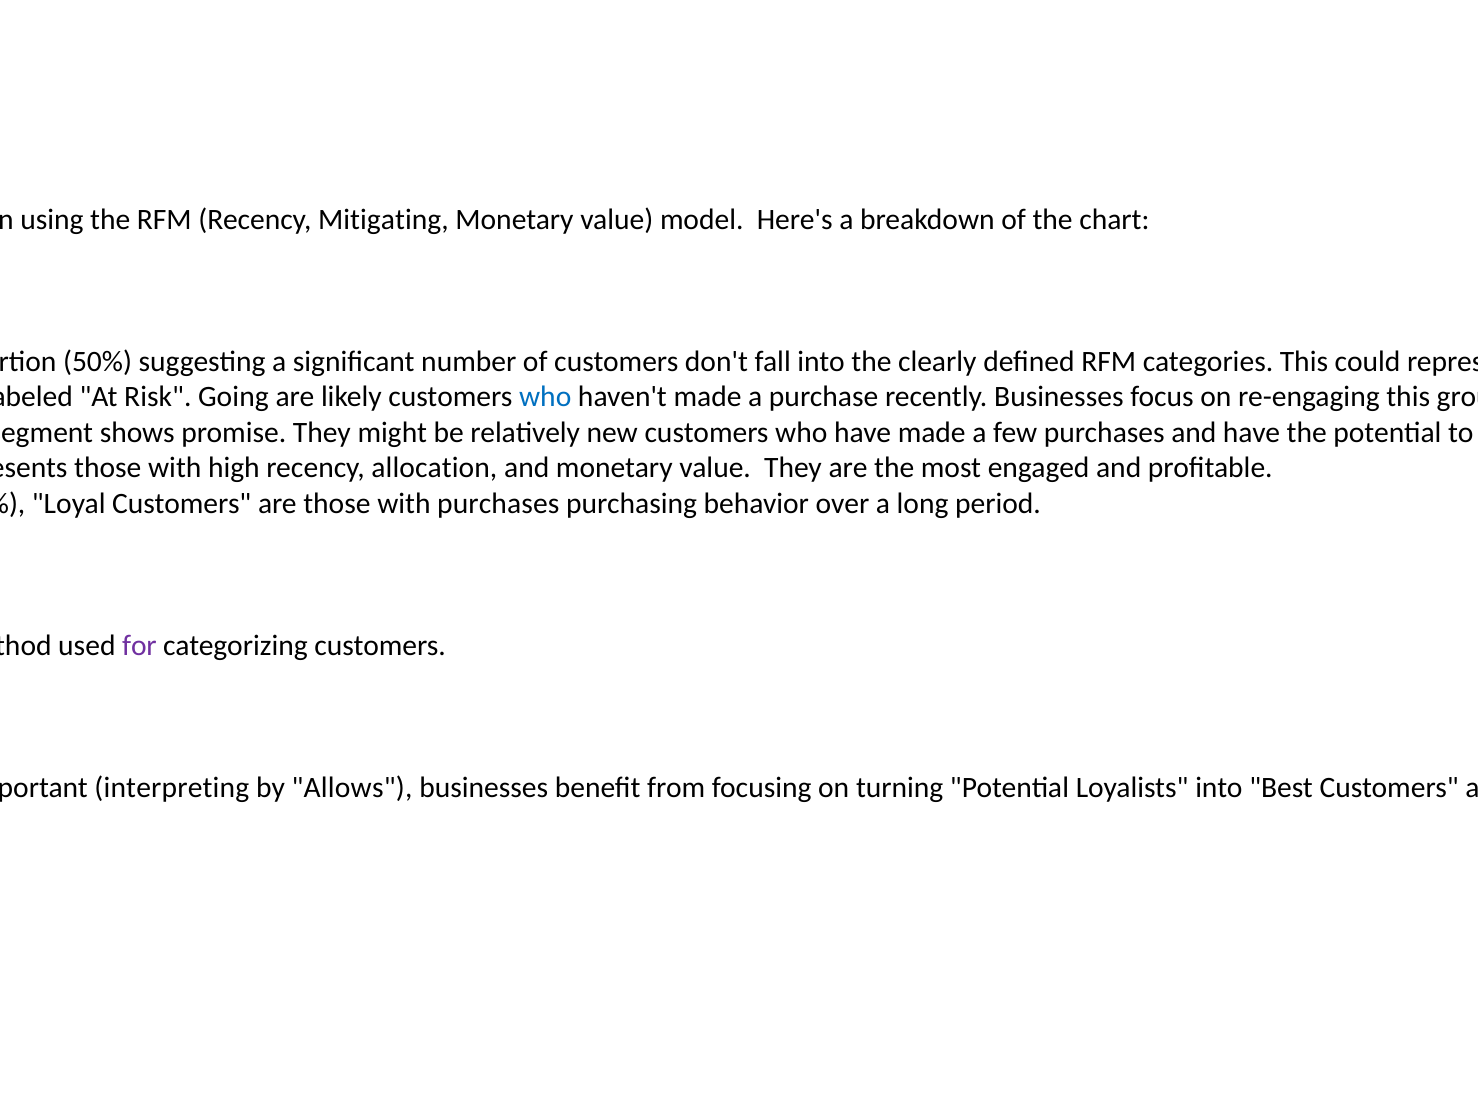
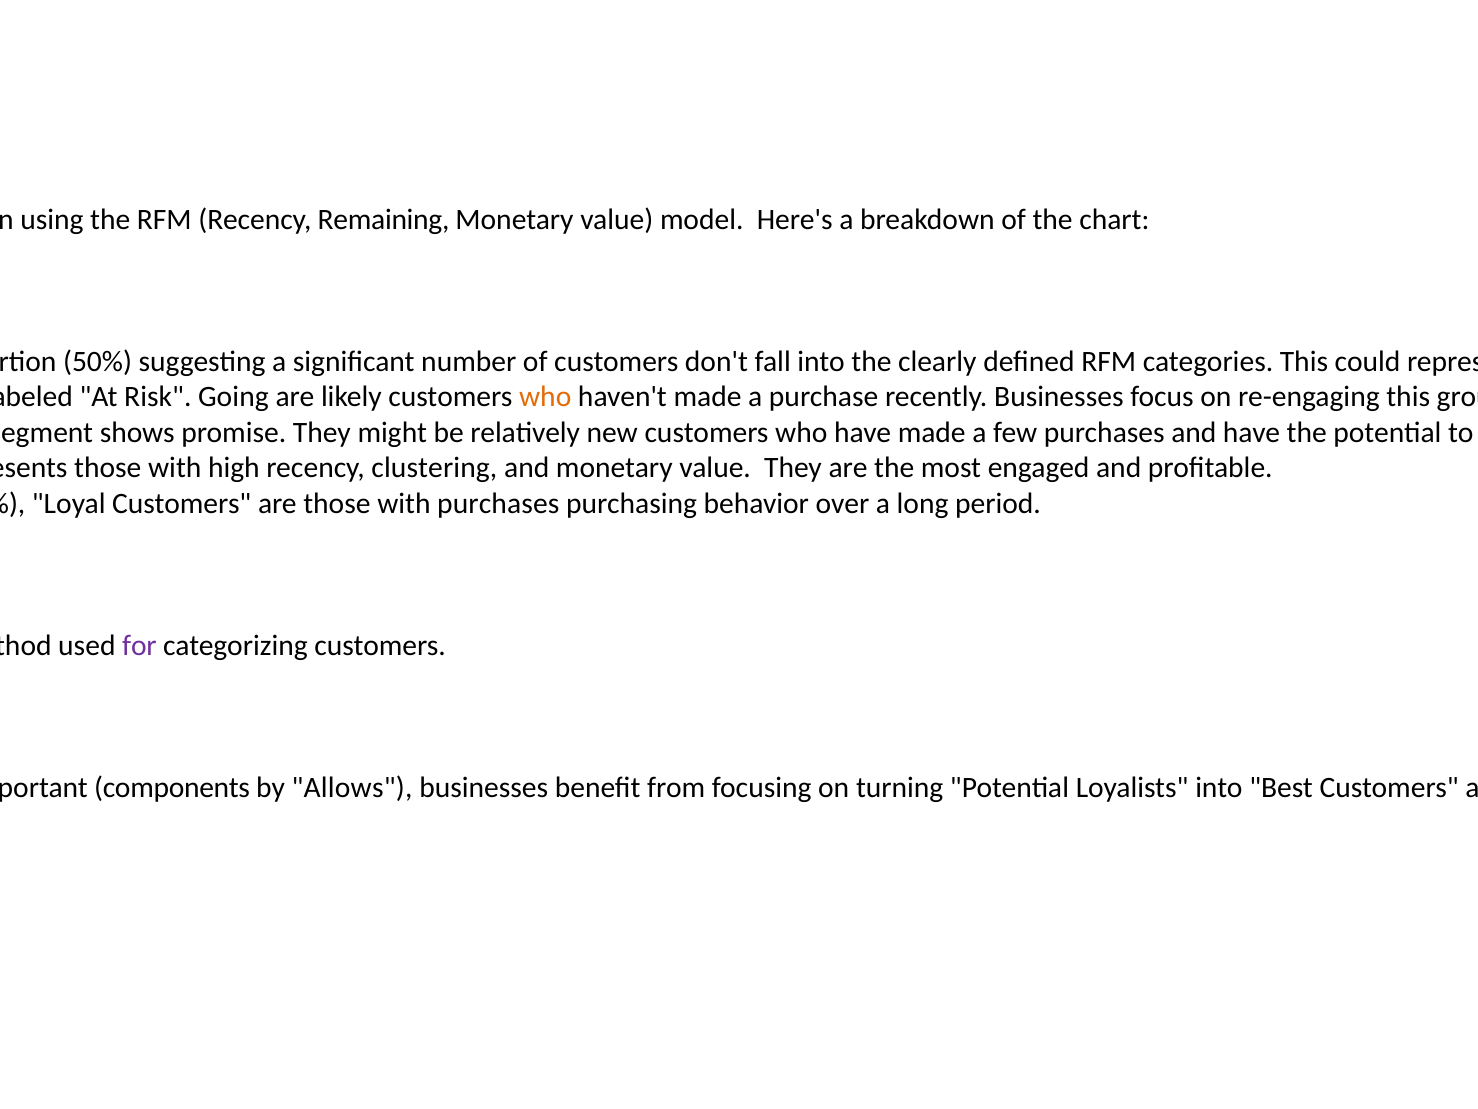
Recency Mitigating: Mitigating -> Remaining (384, 219)
who colour: blue -> orange (545, 397)
allocation: allocation -> clustering (434, 468)
interpreting: interpreting -> components (172, 787)
